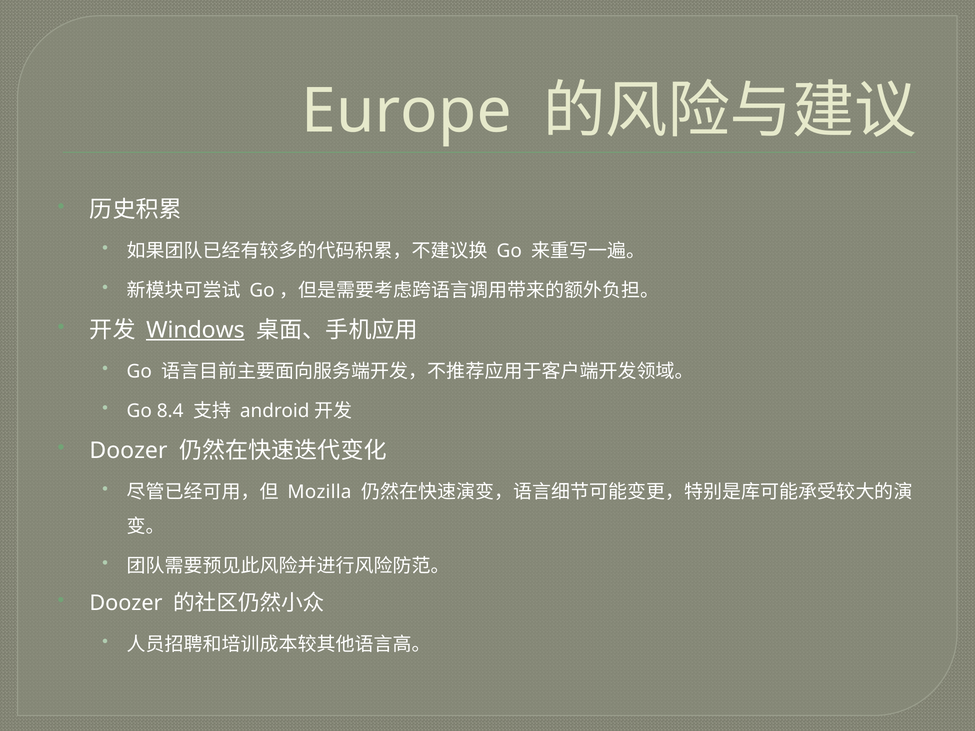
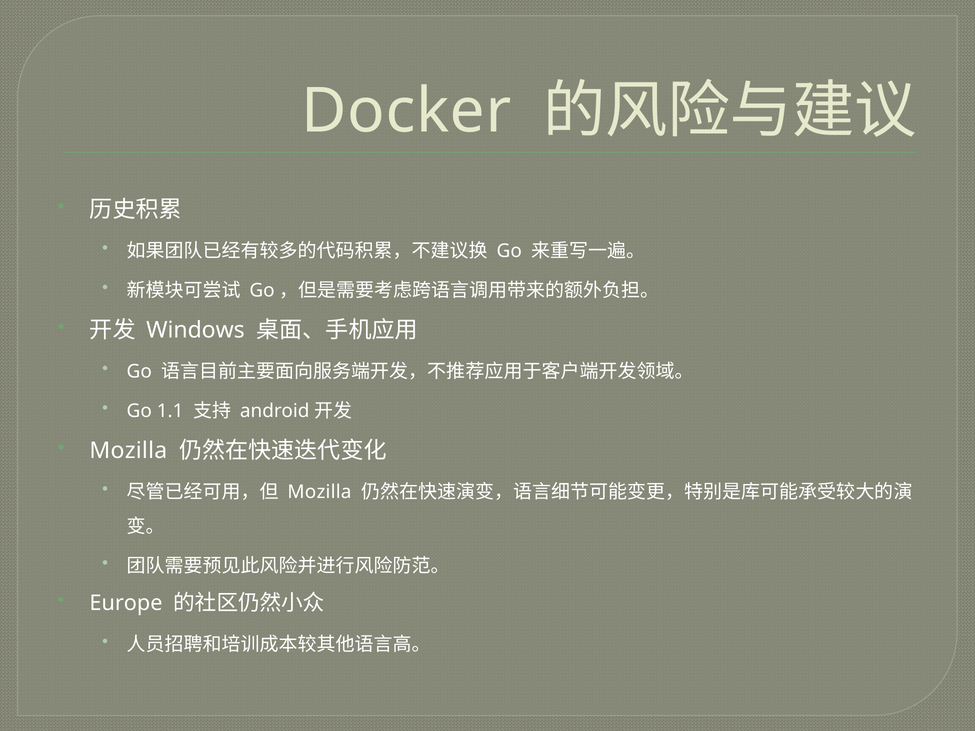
Europe: Europe -> Docker (406, 111)
Windows underline: present -> none (195, 330)
8.4: 8.4 -> 1.1 (170, 411)
Doozer: Doozer -> Mozilla (128, 451)
Doozer: Doozer -> Europe (126, 604)
